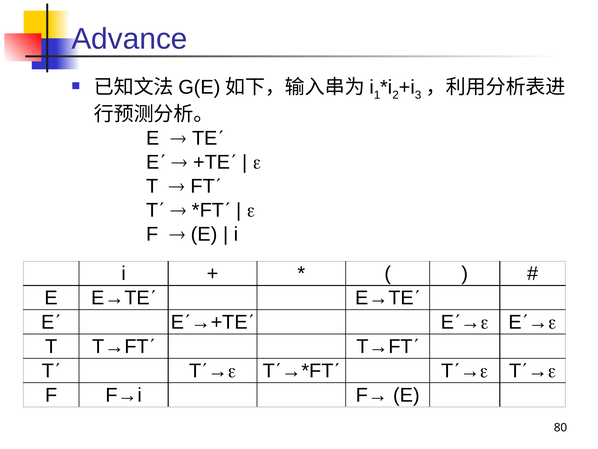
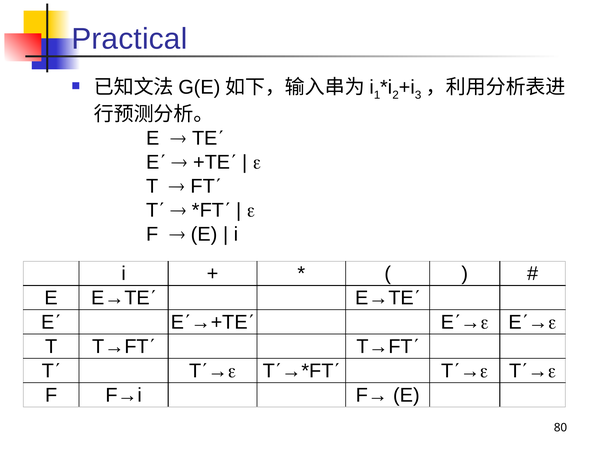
Advance: Advance -> Practical (129, 39)
